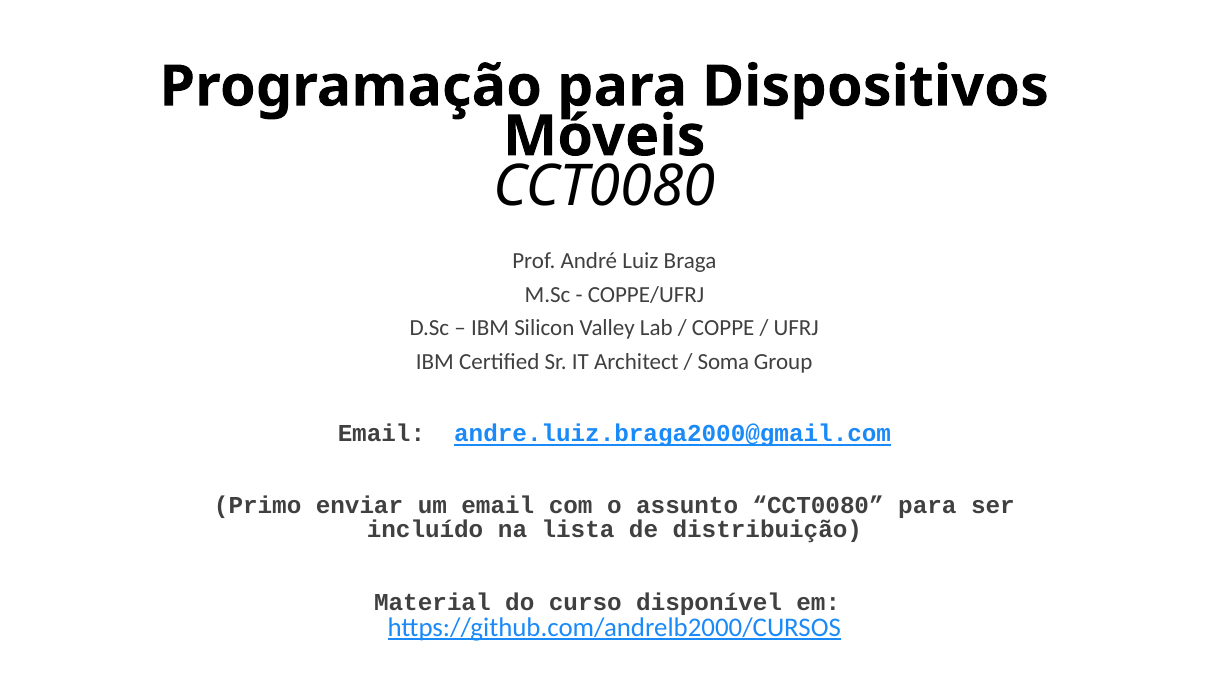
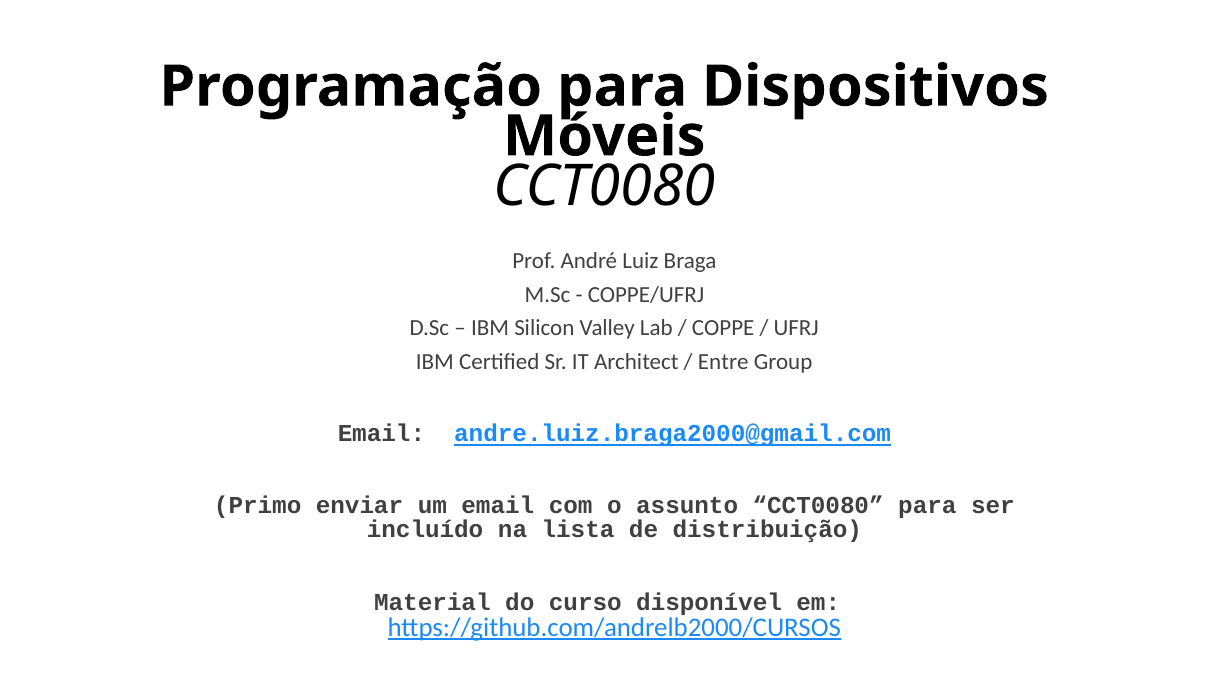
Soma: Soma -> Entre (723, 362)
